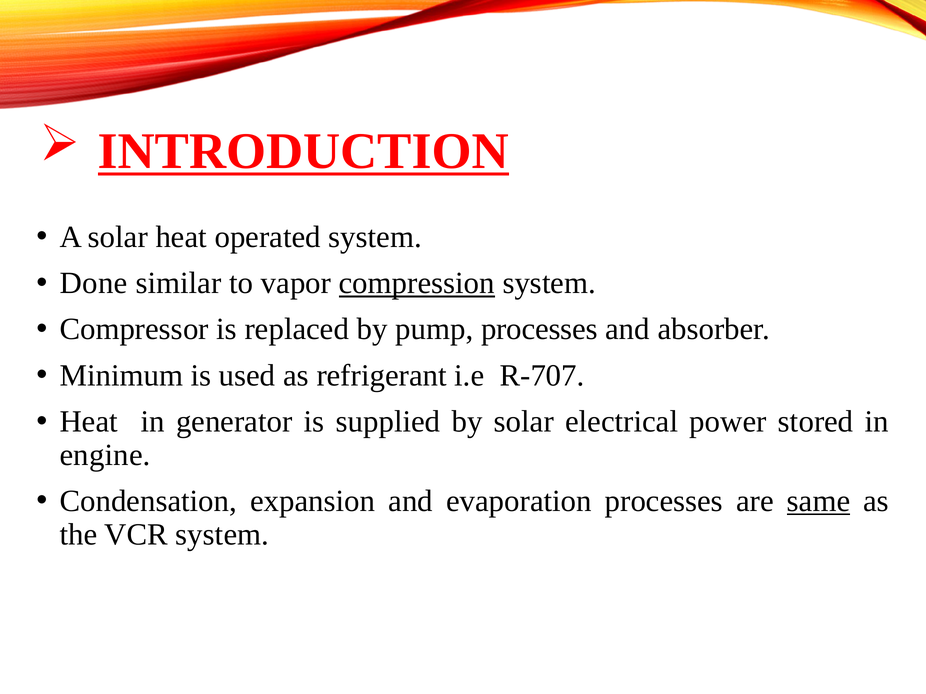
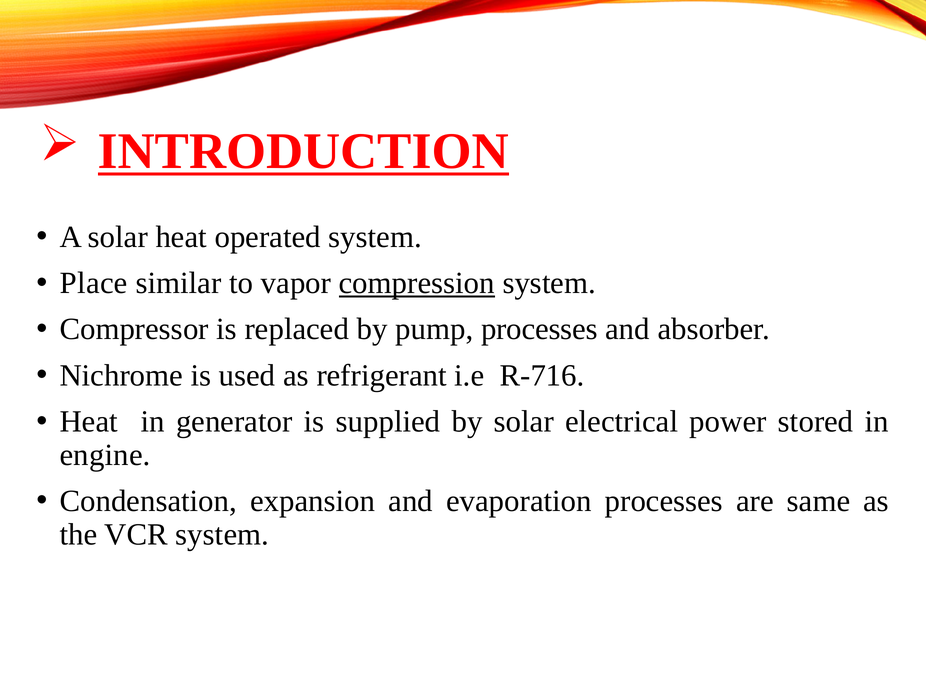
Done: Done -> Place (94, 283)
Minimum: Minimum -> Nichrome (121, 376)
R-707: R-707 -> R-716 (542, 376)
same underline: present -> none (819, 501)
